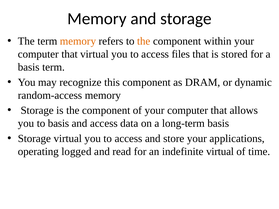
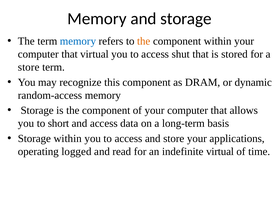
memory colour: orange -> blue (78, 41)
files: files -> shut (181, 54)
basis: basis -> store (29, 67)
to basis: basis -> short (59, 124)
Storage virtual: virtual -> within (68, 139)
